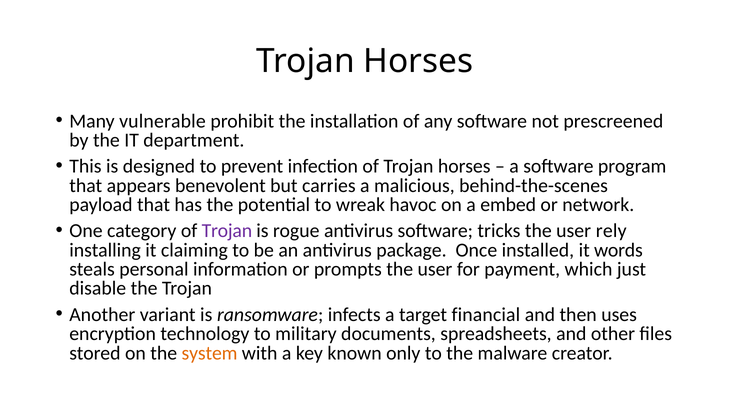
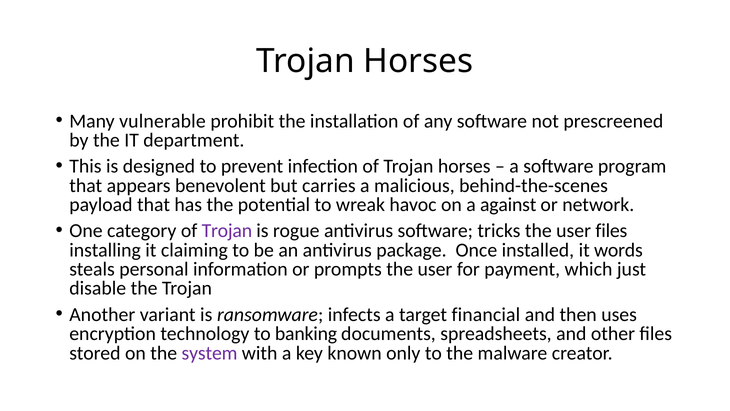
embed: embed -> against (508, 205)
user rely: rely -> files (611, 231)
military: military -> banking (306, 333)
system colour: orange -> purple (210, 353)
